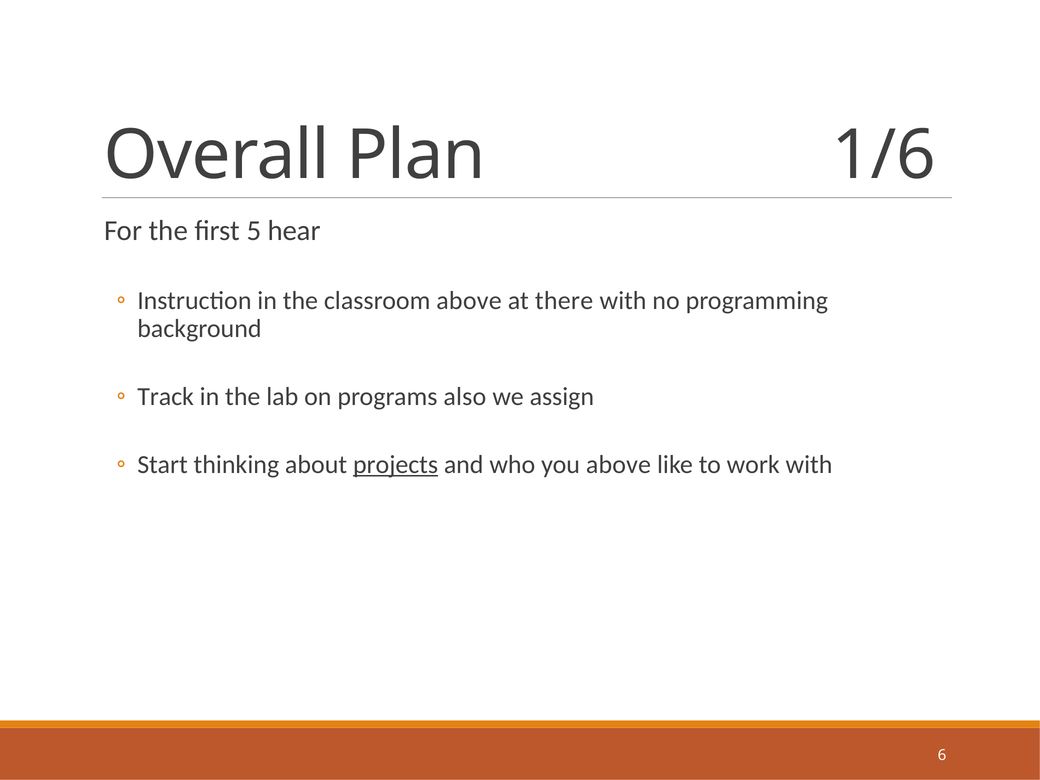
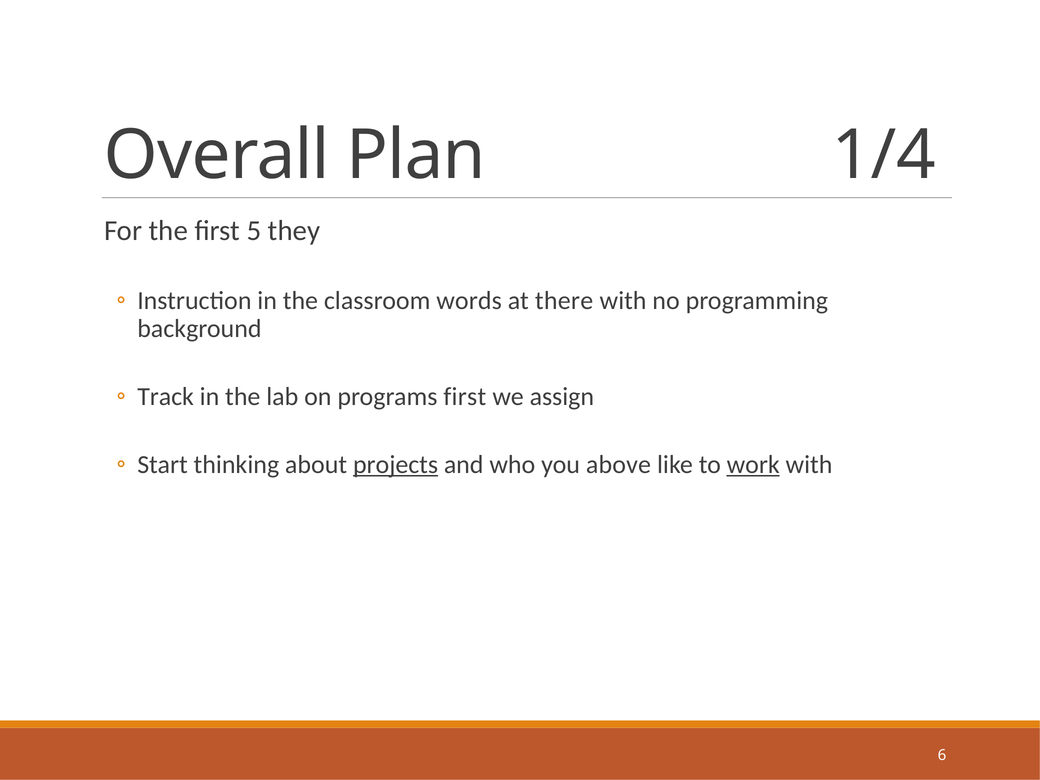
1/6: 1/6 -> 1/4 (884, 155)
hear: hear -> they (294, 230)
classroom above: above -> words (469, 301)
programs also: also -> first (465, 397)
work underline: none -> present (753, 465)
